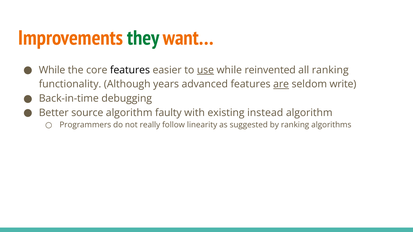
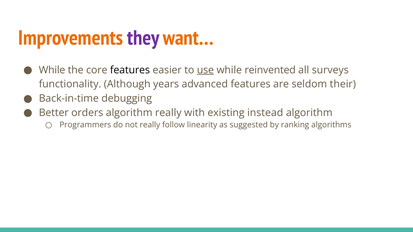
they colour: green -> purple (143, 38)
all ranking: ranking -> surveys (330, 70)
are underline: present -> none (281, 84)
write: write -> their (343, 84)
source: source -> orders (87, 113)
algorithm faulty: faulty -> really (168, 113)
